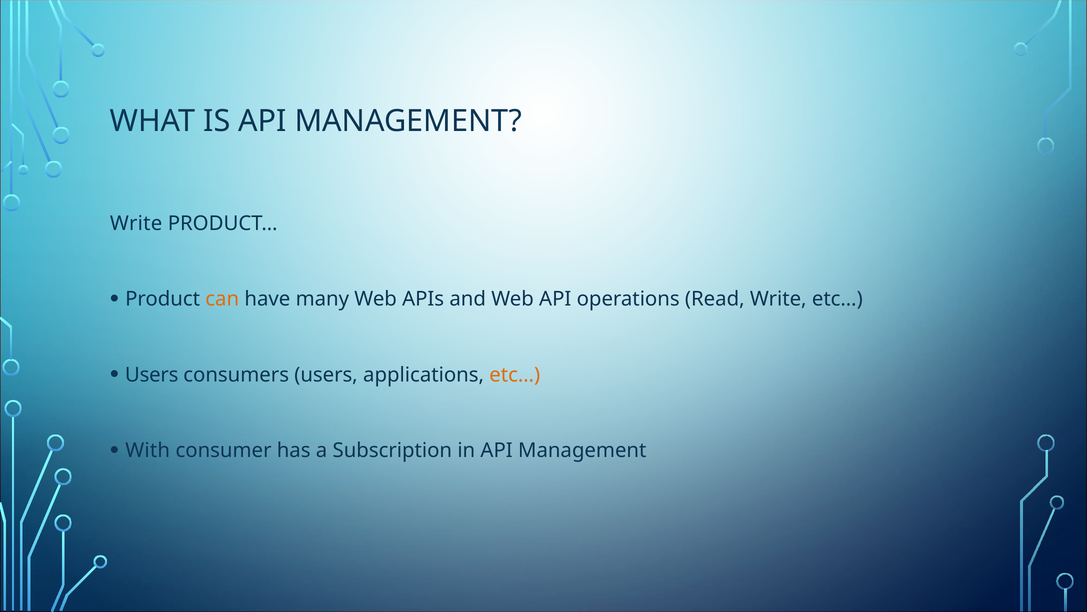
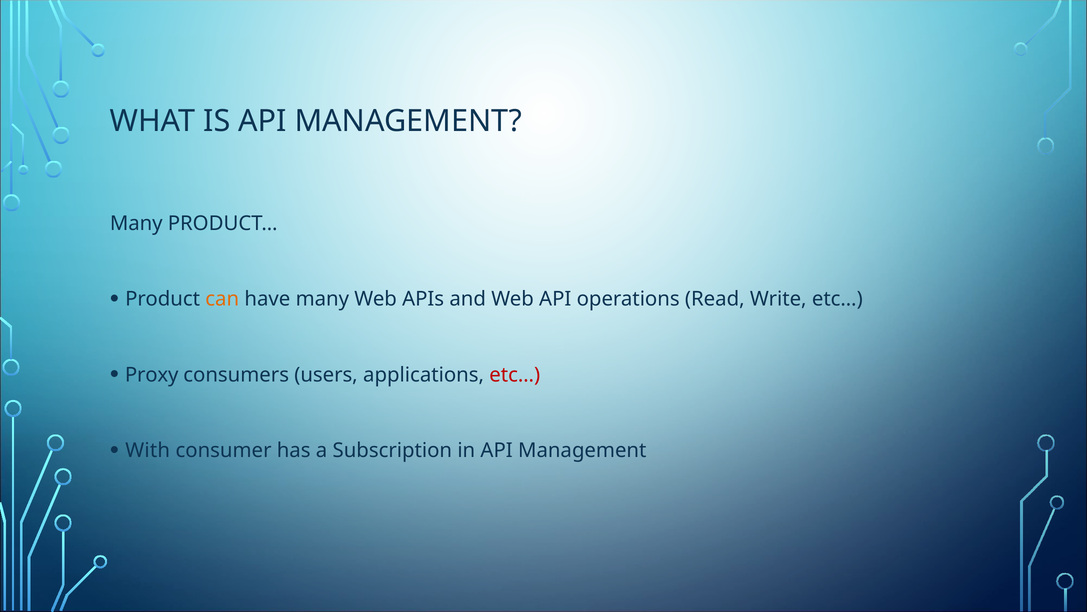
Write: Write -> Many (136, 223)
Users: Users -> Proxy (152, 375)
etc… colour: orange -> red (515, 375)
